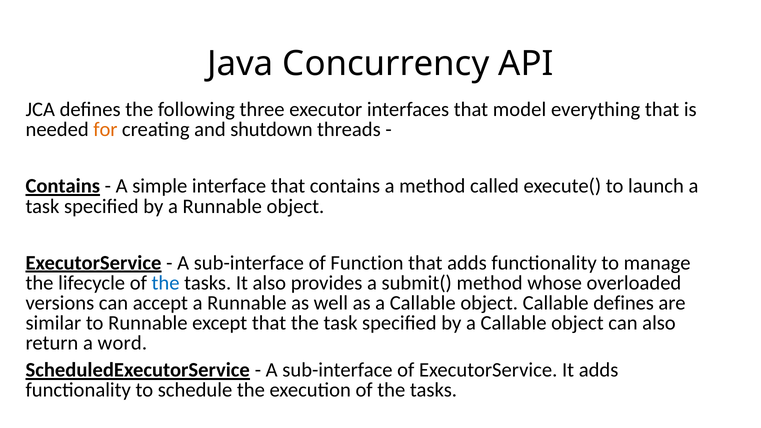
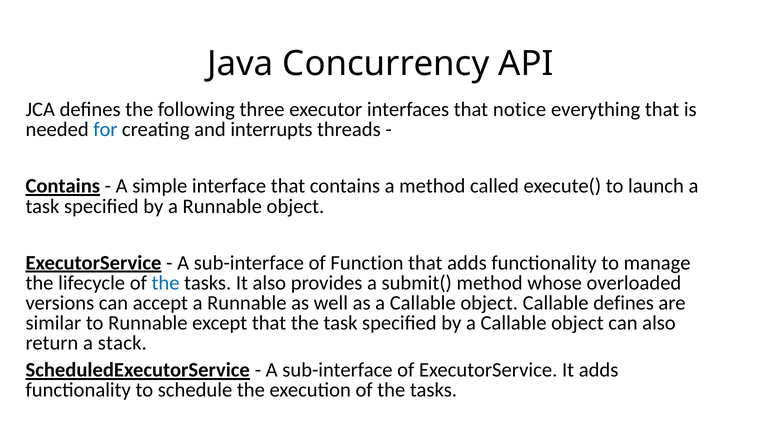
model: model -> notice (520, 110)
for colour: orange -> blue (105, 130)
shutdown: shutdown -> interrupts (271, 130)
word: word -> stack (122, 343)
